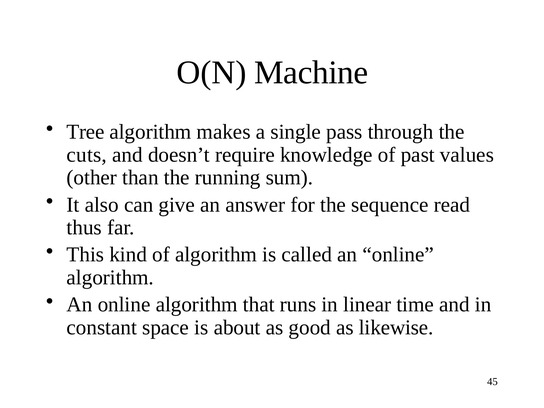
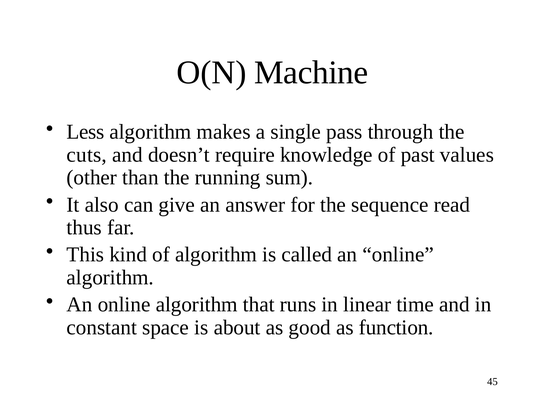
Tree: Tree -> Less (85, 132)
likewise: likewise -> function (396, 327)
